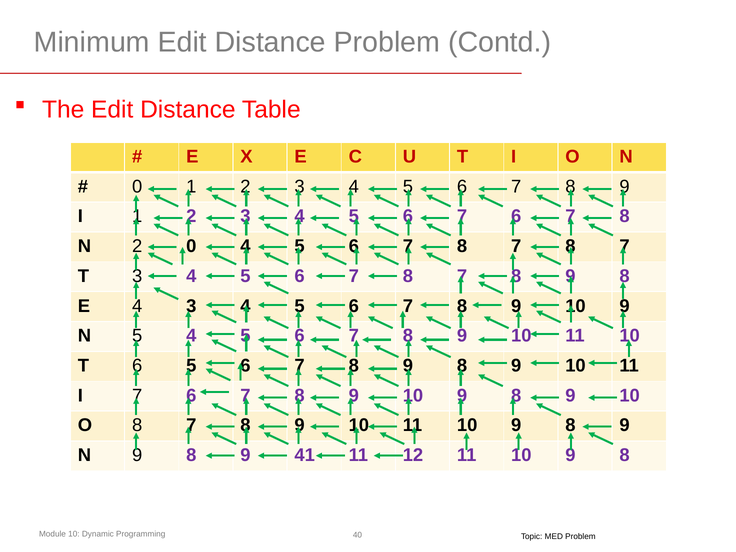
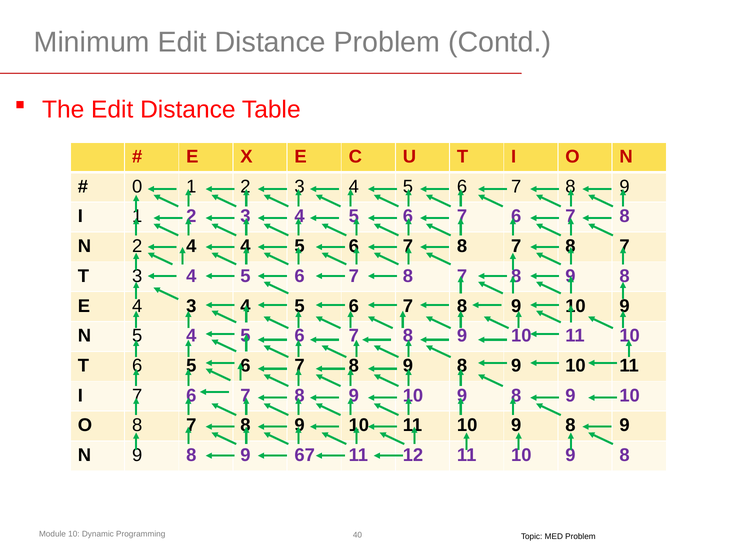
0: 0 -> 4 (191, 246)
41: 41 -> 67 (305, 455)
